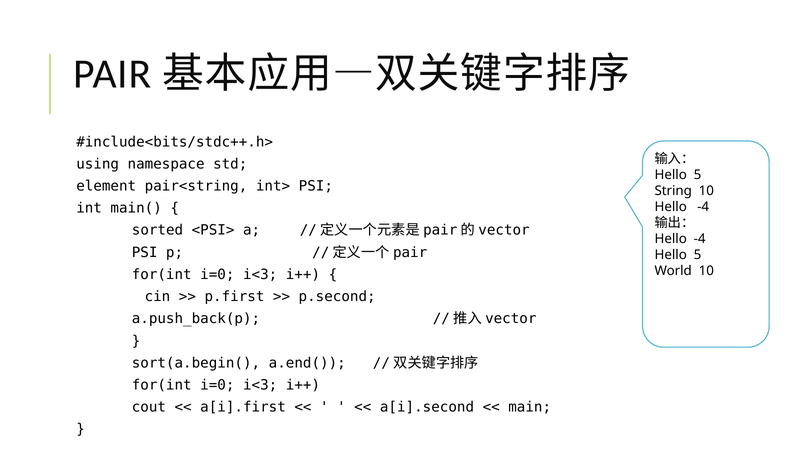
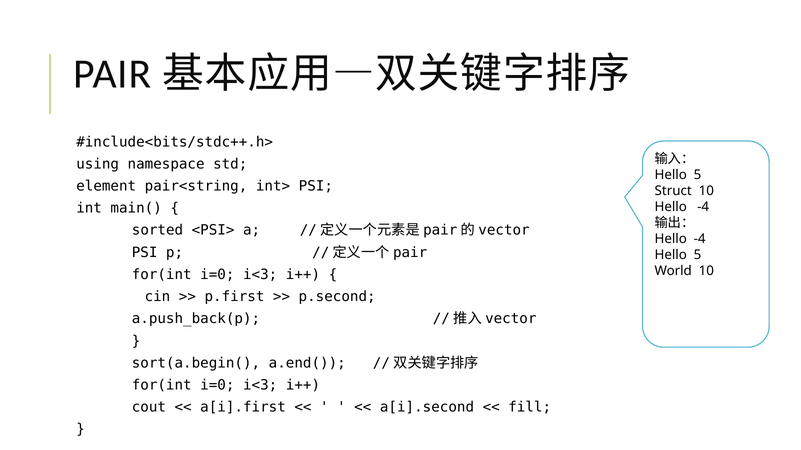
String: String -> Struct (673, 191)
main: main -> fill (530, 408)
